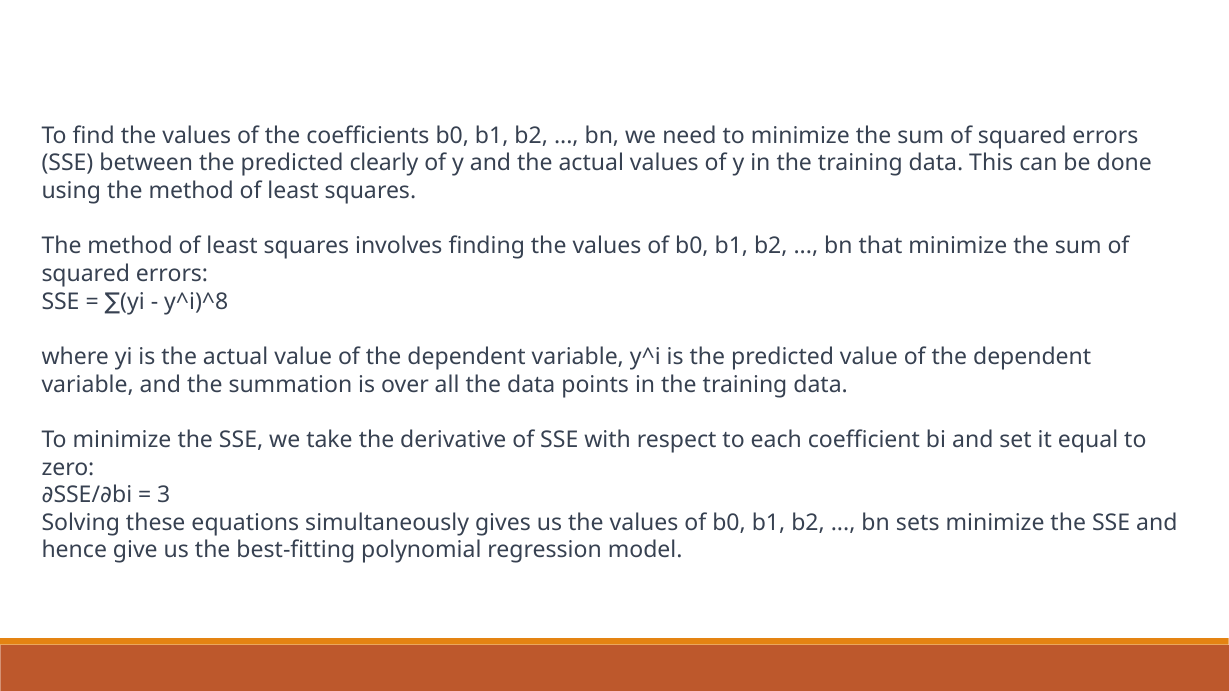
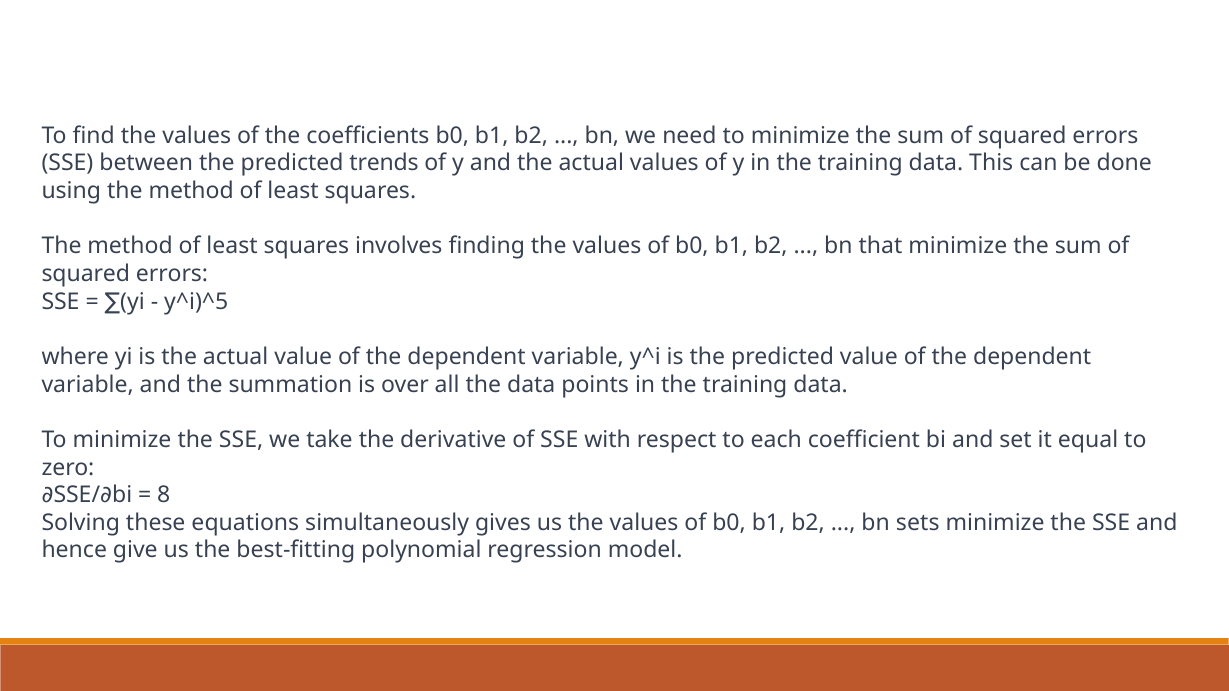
clearly: clearly -> trends (384, 163)
y^i)^8: y^i)^8 -> y^i)^5 (196, 302)
3: 3 -> 8 (164, 495)
